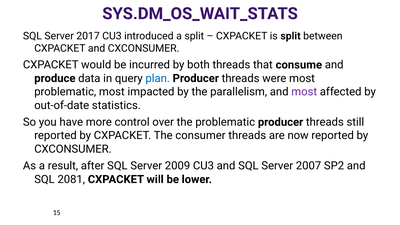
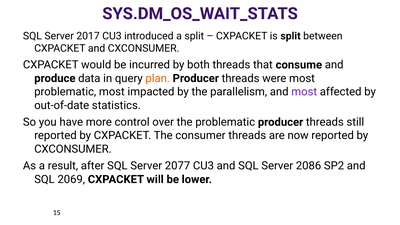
plan colour: blue -> orange (158, 78)
2009: 2009 -> 2077 (178, 166)
2007: 2007 -> 2086 (309, 166)
2081: 2081 -> 2069 (71, 179)
